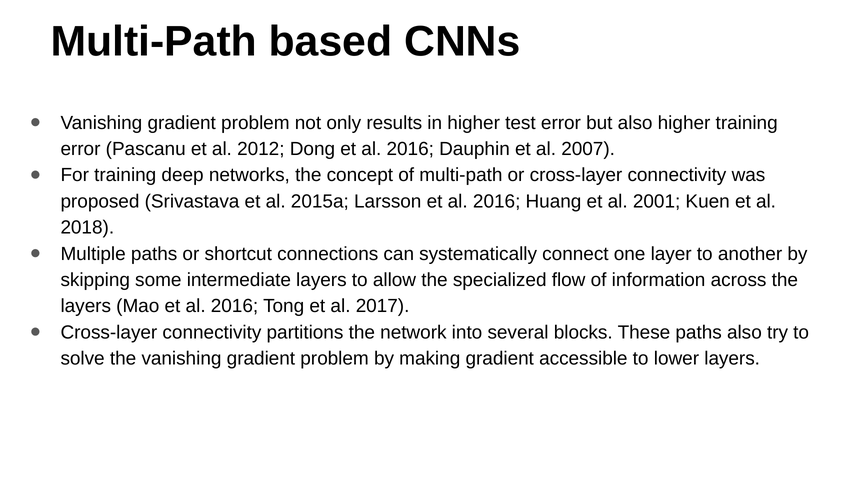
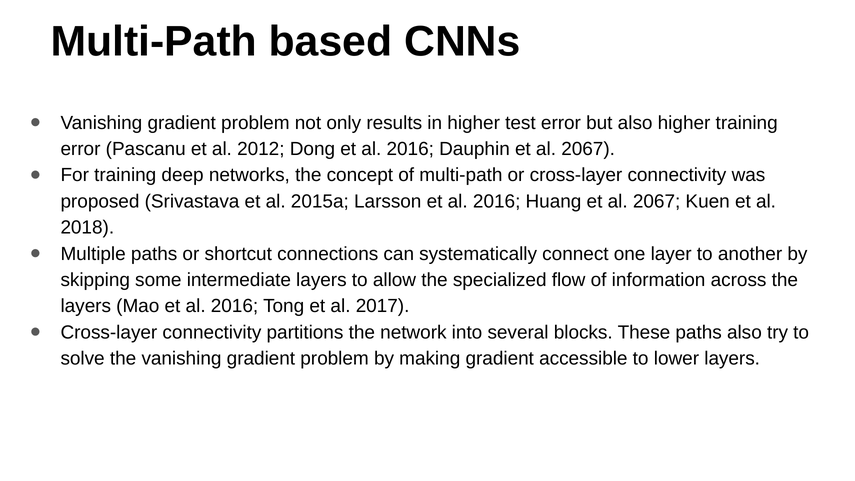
Dauphin et al 2007: 2007 -> 2067 (588, 149)
Huang et al 2001: 2001 -> 2067 (657, 201)
